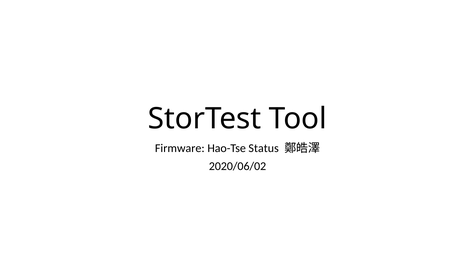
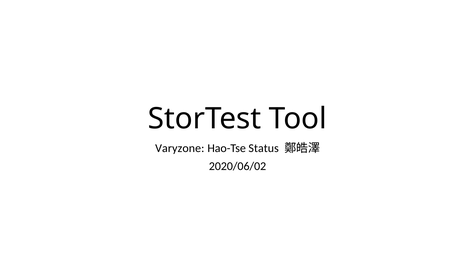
Firmware: Firmware -> Varyzone (180, 148)
